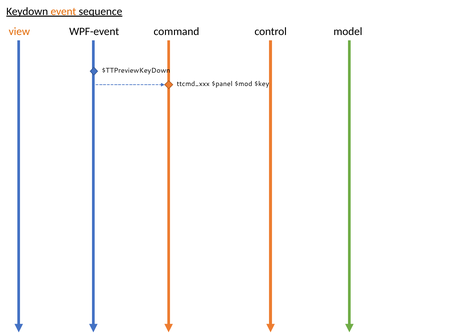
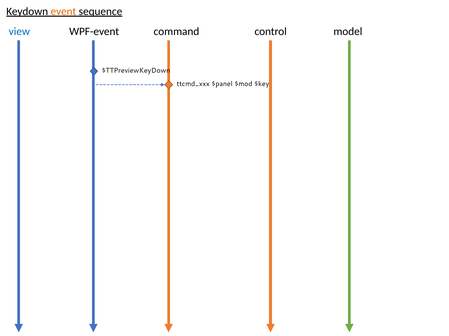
view colour: orange -> blue (19, 31)
